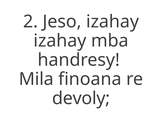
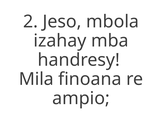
Jeso izahay: izahay -> mbola (113, 22)
devoly: devoly -> ampio (81, 98)
